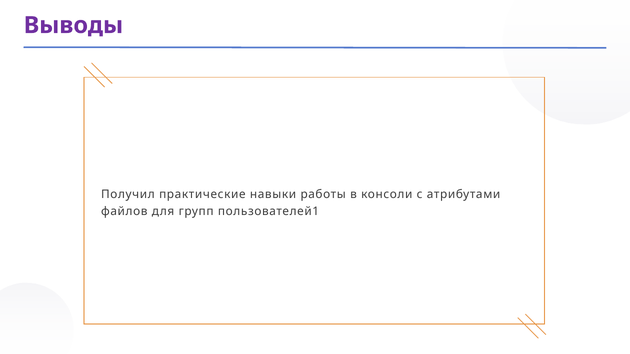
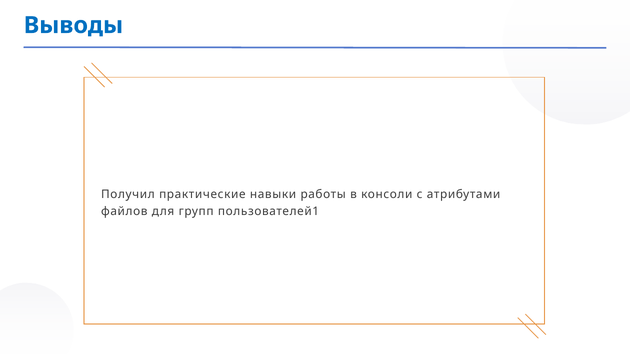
Выводы colour: purple -> blue (73, 25)
